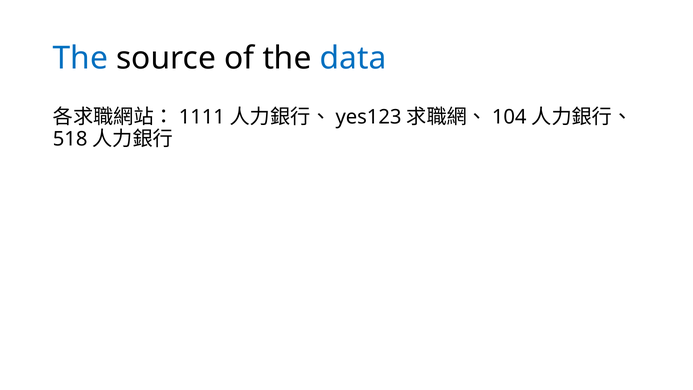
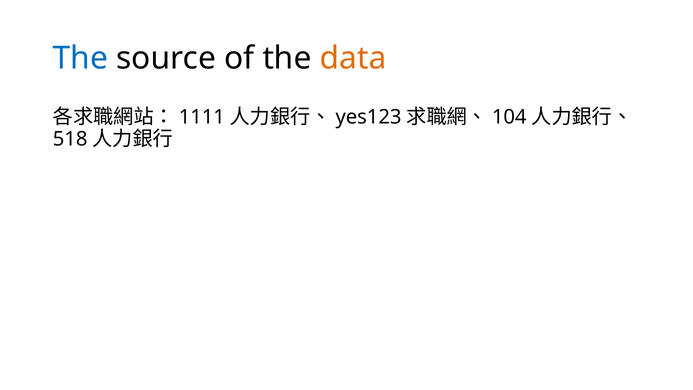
data colour: blue -> orange (353, 58)
